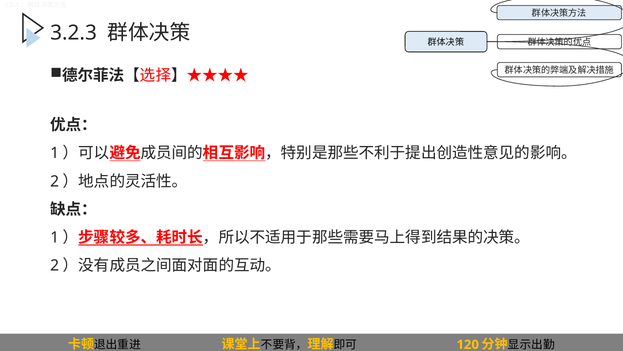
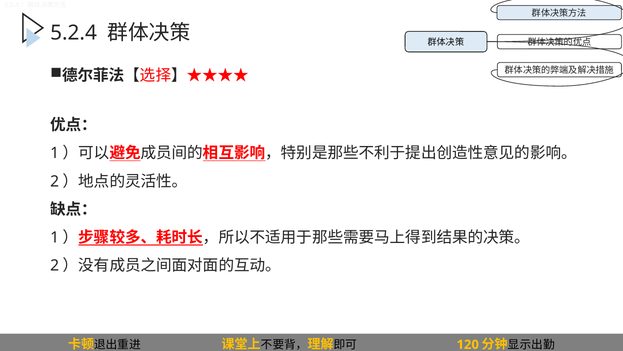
3.2.3: 3.2.3 -> 5.2.4 (74, 33)
